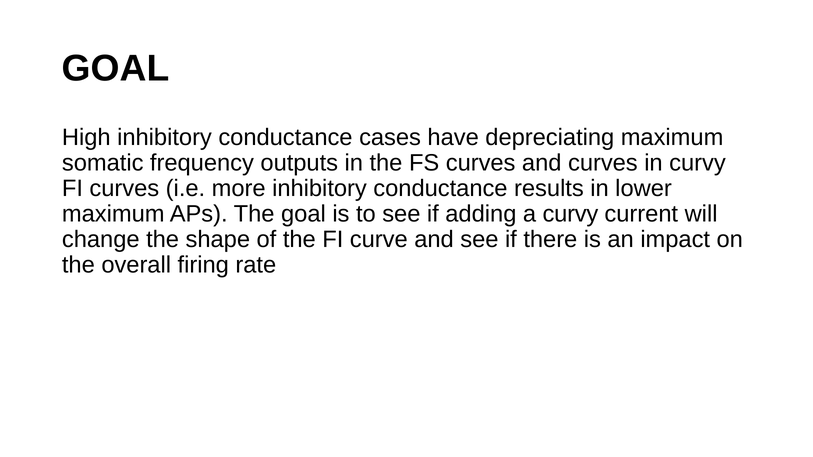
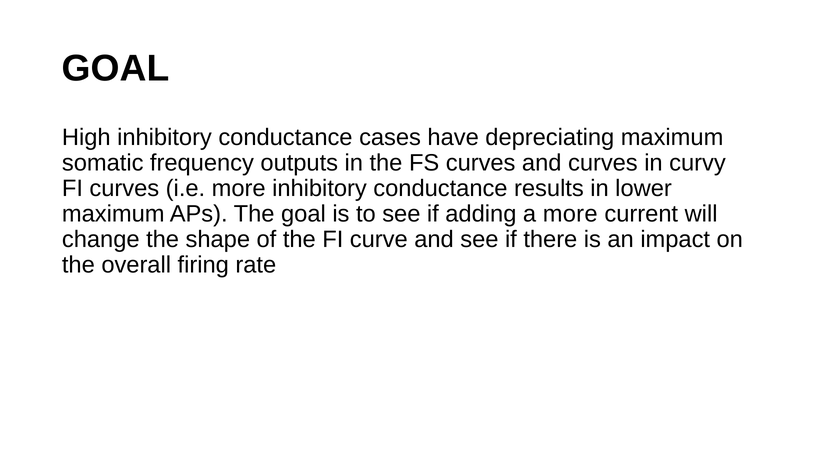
a curvy: curvy -> more (570, 214)
